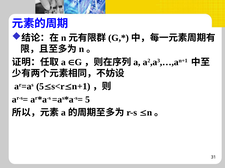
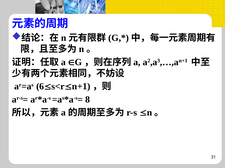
ar=as 5: 5 -> 6 (40, 87)
5: 5 -> 8 (88, 100)
